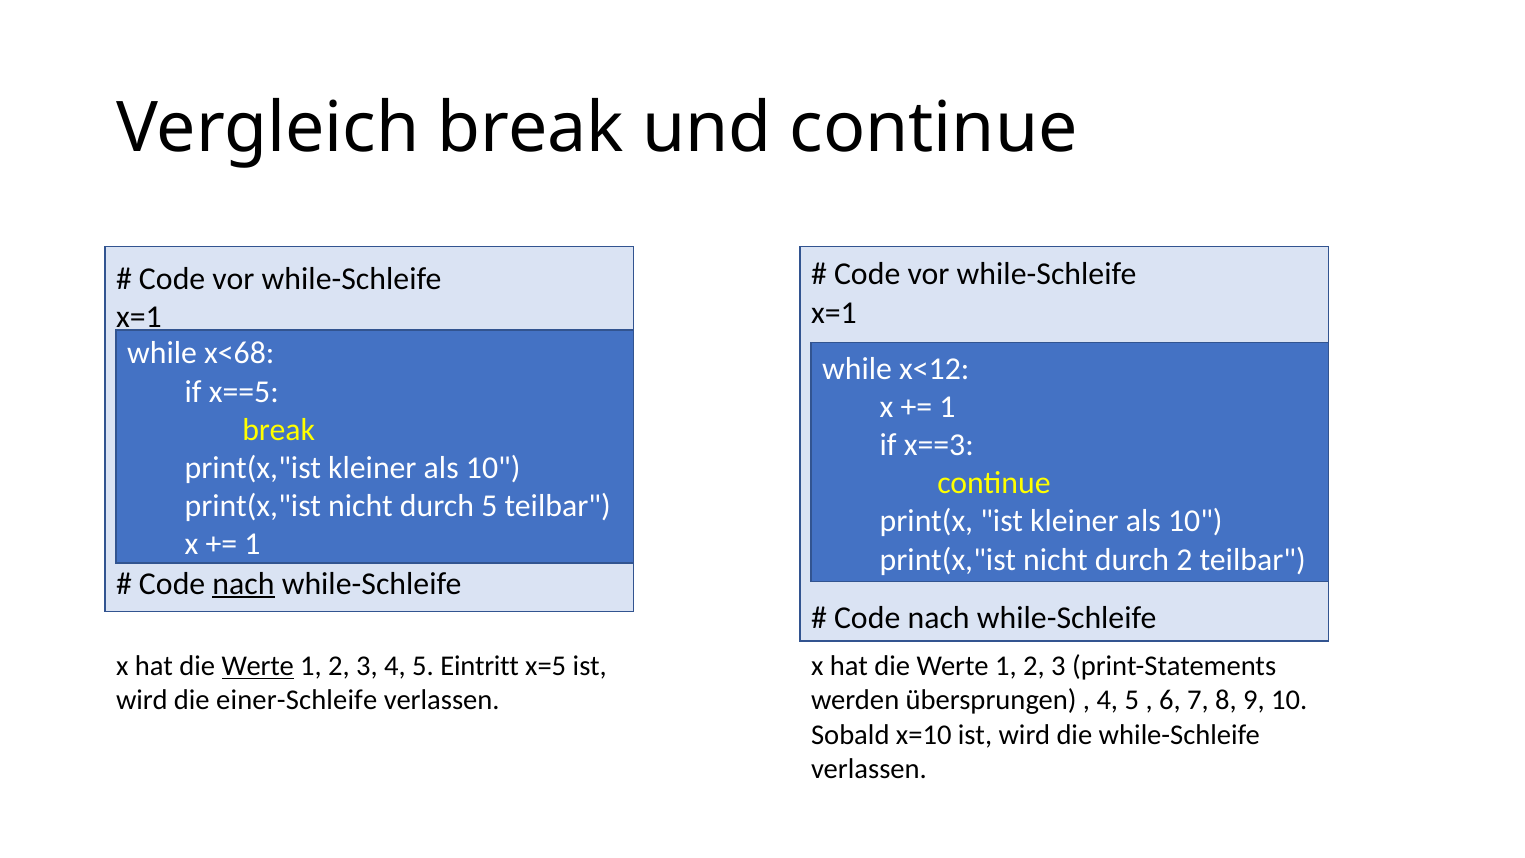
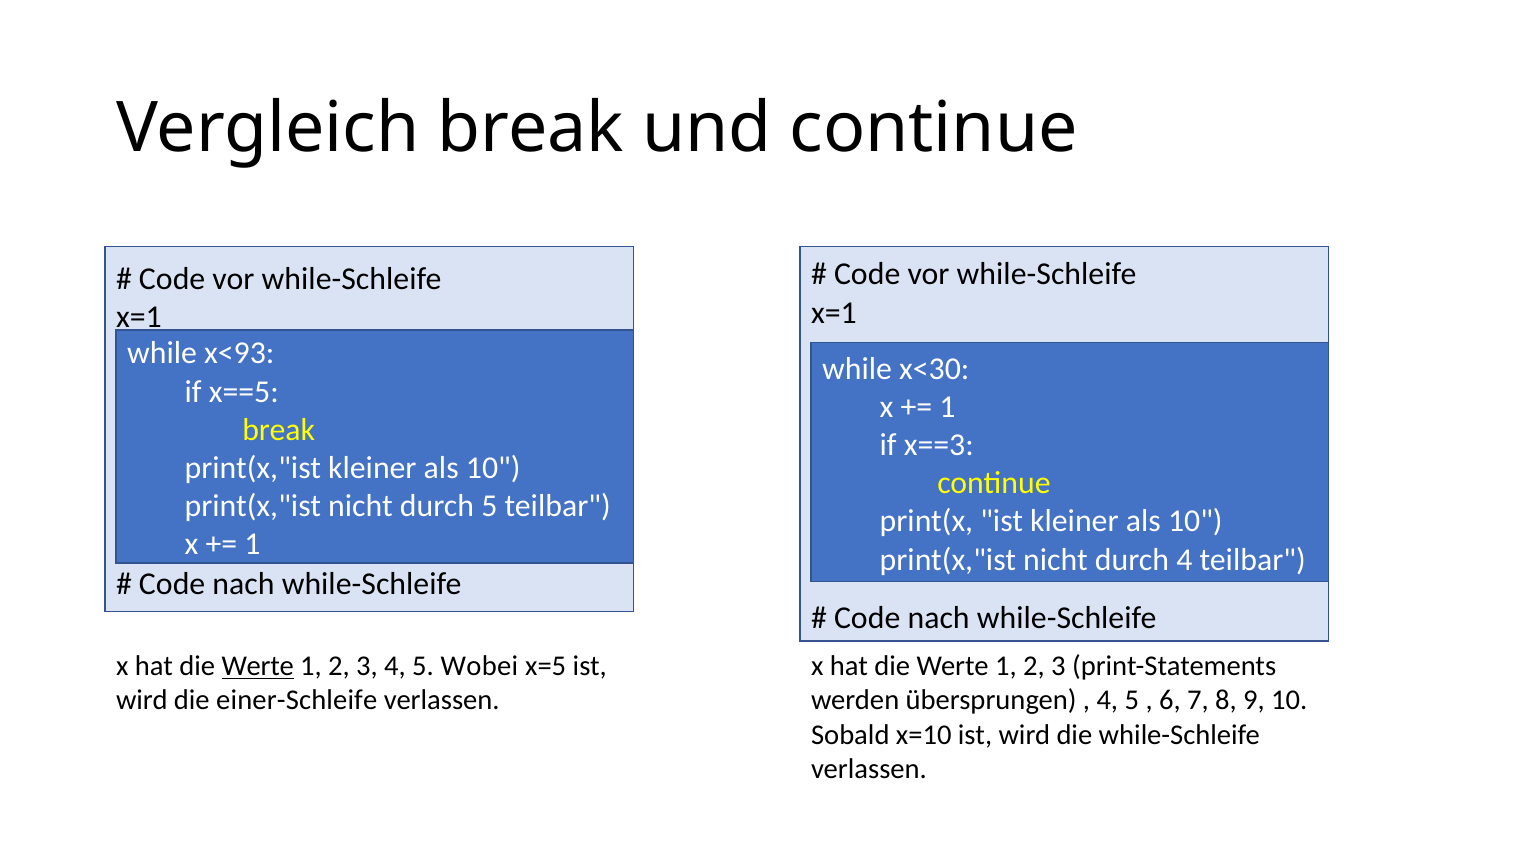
x<68: x<68 -> x<93 (239, 353)
x<12: x<12 -> x<30 (934, 369)
durch 2: 2 -> 4 (1184, 559)
nach underline: present -> none (244, 584)
Eintritt: Eintritt -> Wobei (479, 666)
